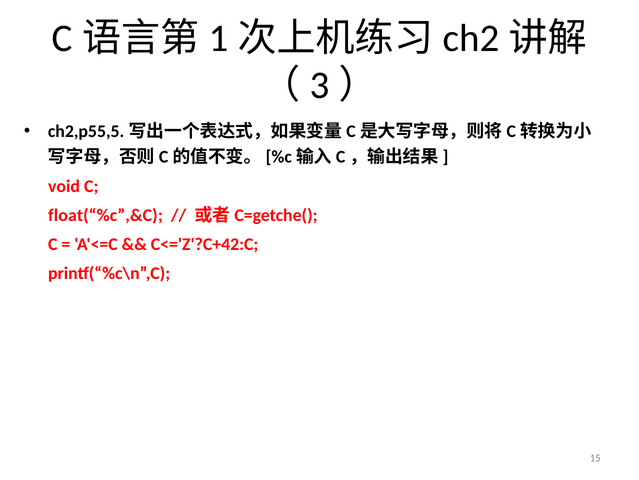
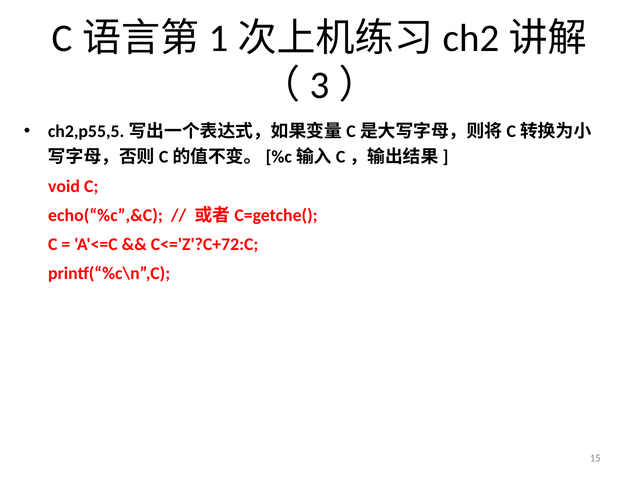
float(“%c”,&C: float(“%c”,&C -> echo(“%c”,&C (105, 215)
C<='Z'?C+42:C: C<='Z'?C+42:C -> C<='Z'?C+72:C (205, 244)
